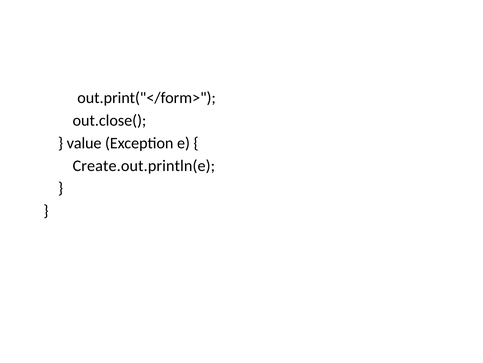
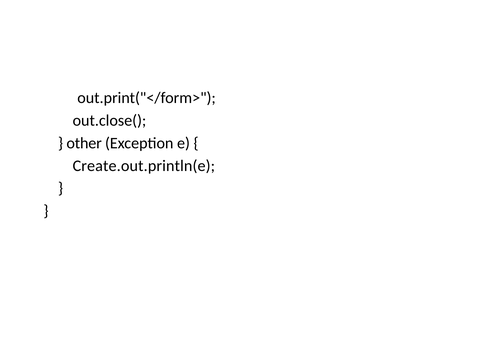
value: value -> other (84, 143)
